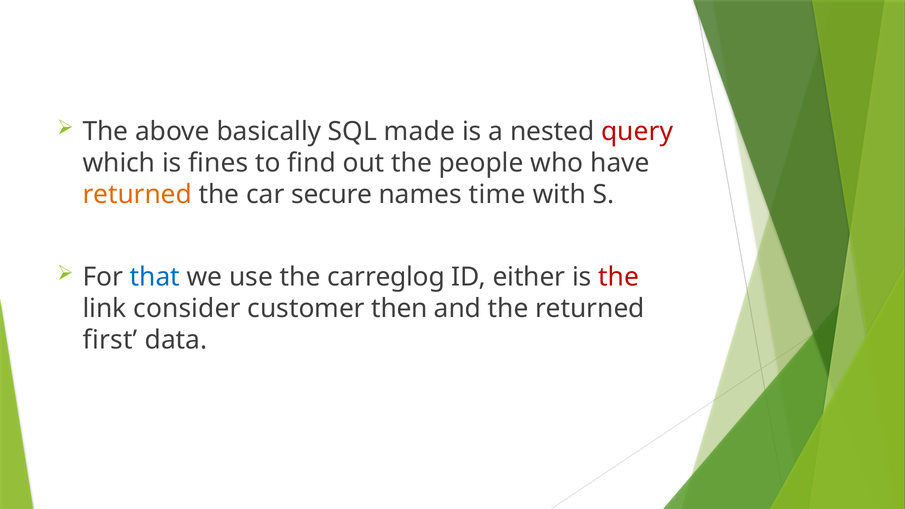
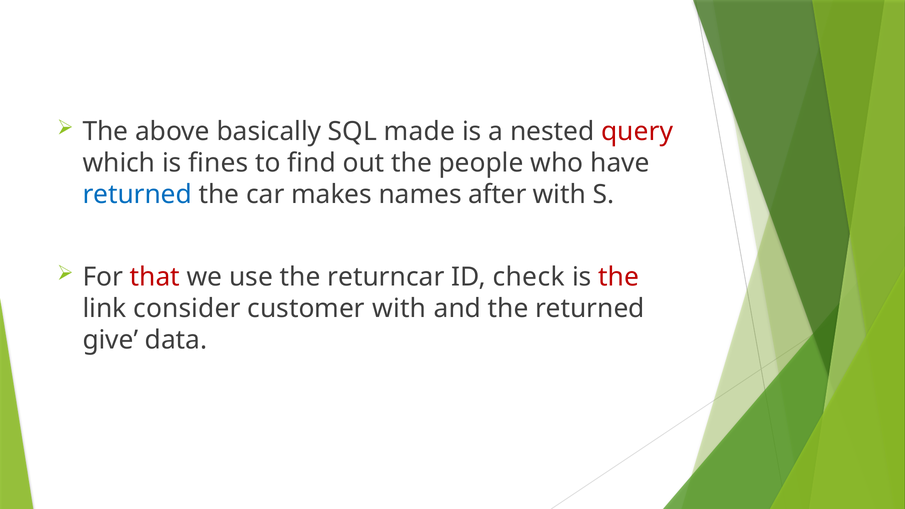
returned colour: orange -> blue (137, 195)
secure: secure -> makes (332, 195)
time: time -> after (497, 195)
that colour: blue -> red (155, 277)
carreglog: carreglog -> returncar (386, 277)
either: either -> check (529, 277)
customer then: then -> with (399, 308)
first: first -> give (110, 340)
